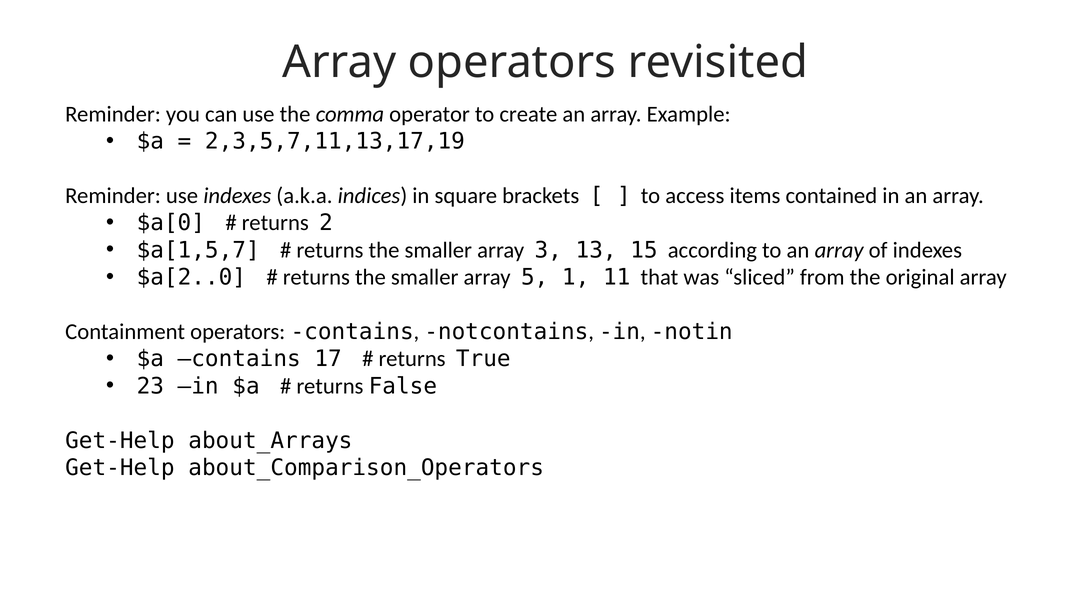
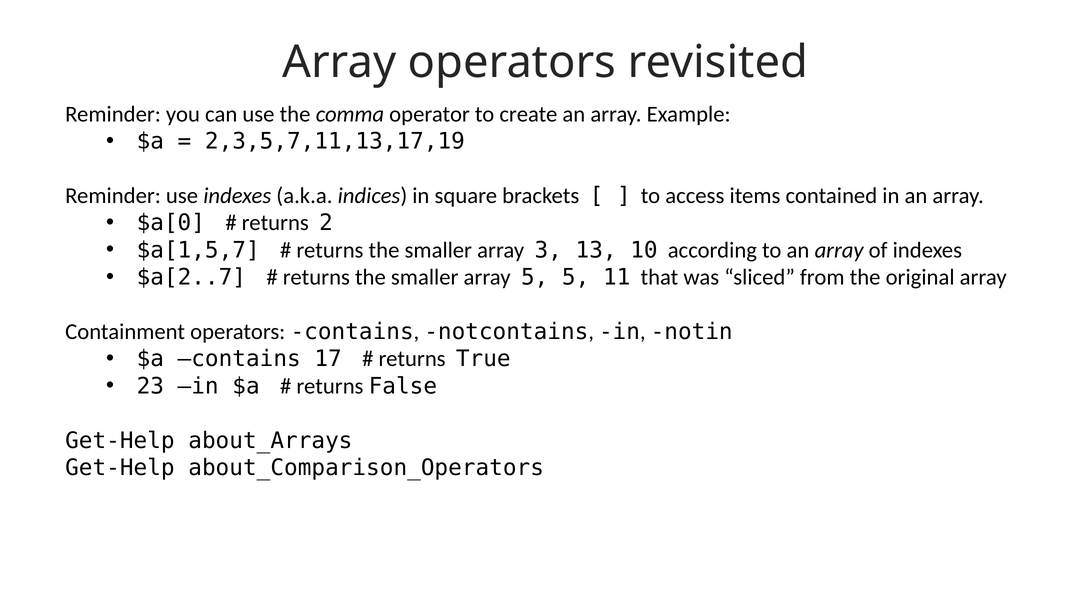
15: 15 -> 10 (644, 250)
$a[2..0: $a[2..0 -> $a[2..7 (191, 277)
5 1: 1 -> 5 (576, 277)
